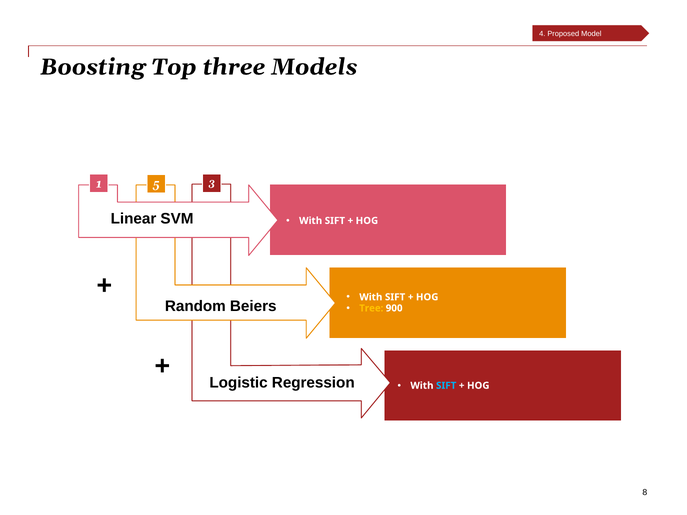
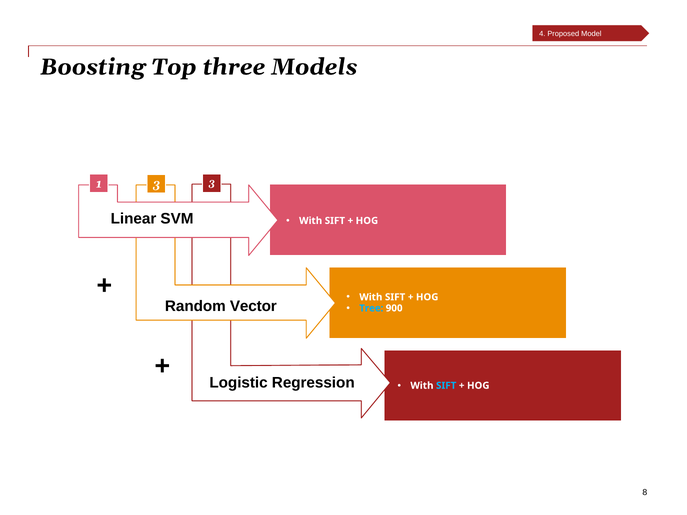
1 5: 5 -> 3 (156, 184)
Beiers: Beiers -> Vector (253, 306)
Tree colour: yellow -> light blue (371, 308)
